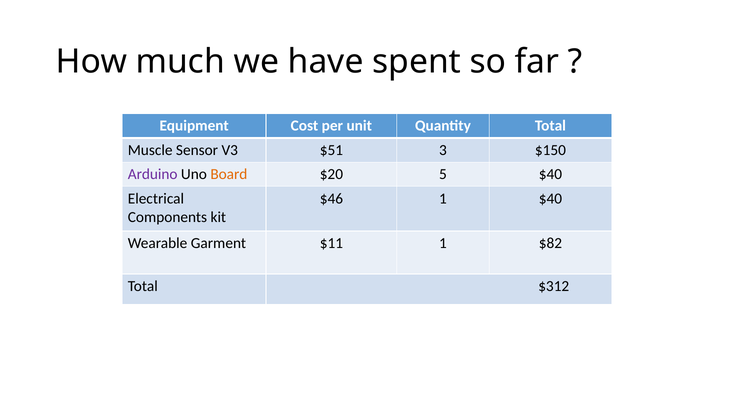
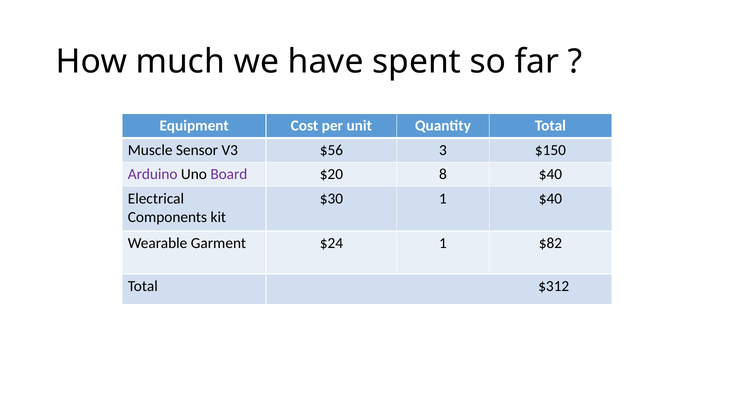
$51: $51 -> $56 (331, 150)
Board colour: orange -> purple (229, 174)
5: 5 -> 8 (443, 174)
$46: $46 -> $30 (331, 199)
$11: $11 -> $24 (331, 243)
